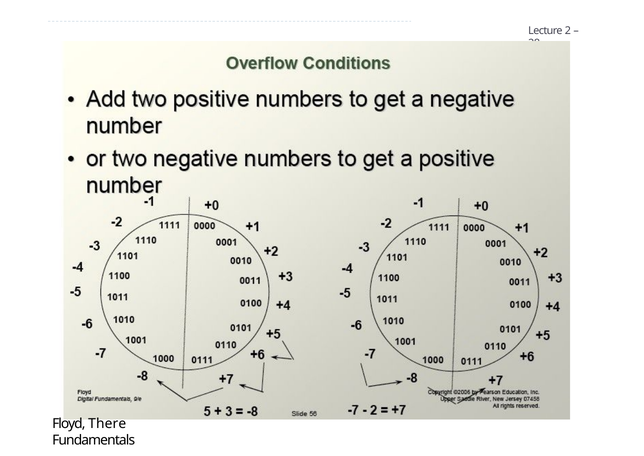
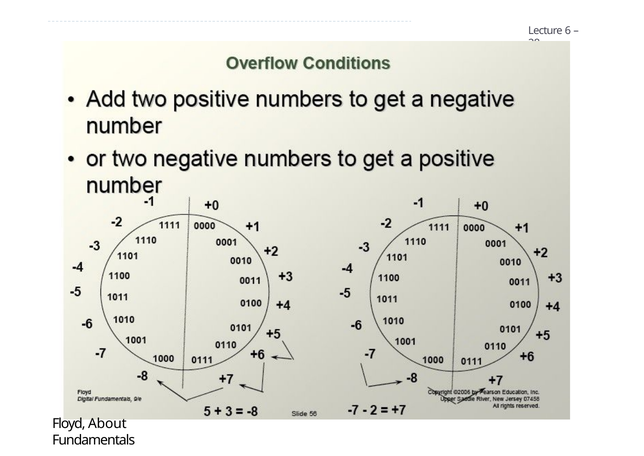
2: 2 -> 6 (568, 30)
There: There -> About (107, 423)
